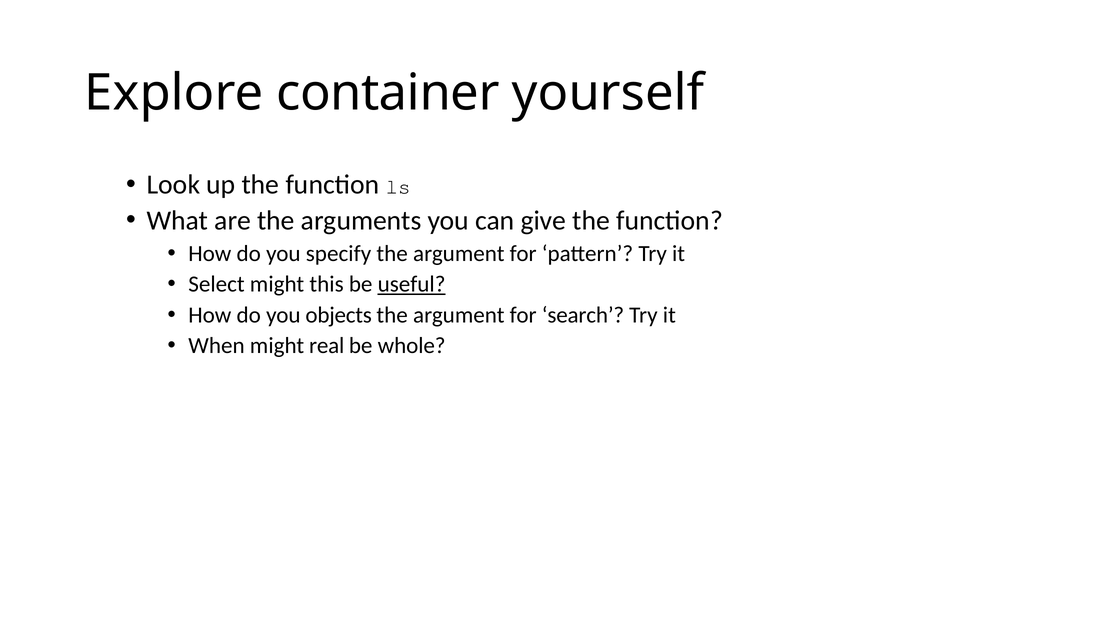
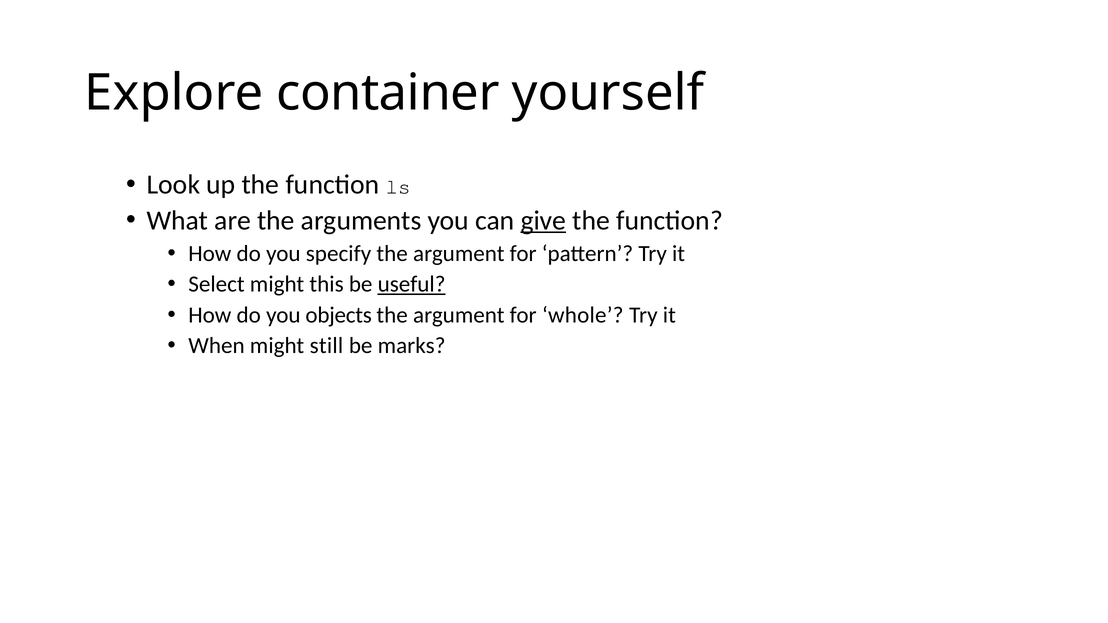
give underline: none -> present (543, 221)
search: search -> whole (583, 315)
real: real -> still (326, 346)
whole: whole -> marks (412, 346)
